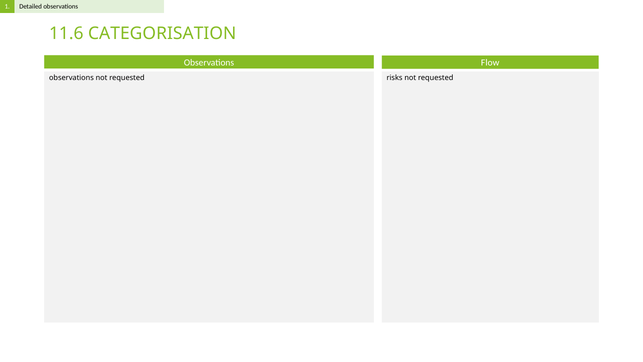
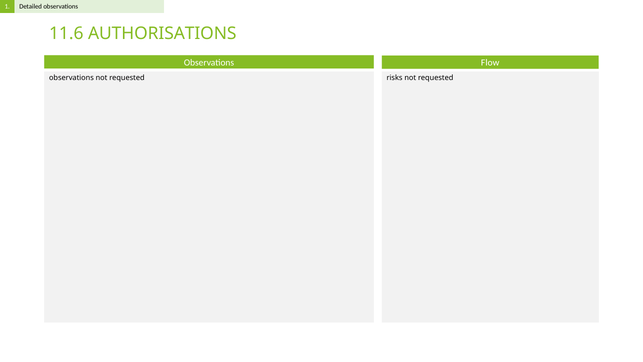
CATEGORISATION: CATEGORISATION -> AUTHORISATIONS (162, 33)
